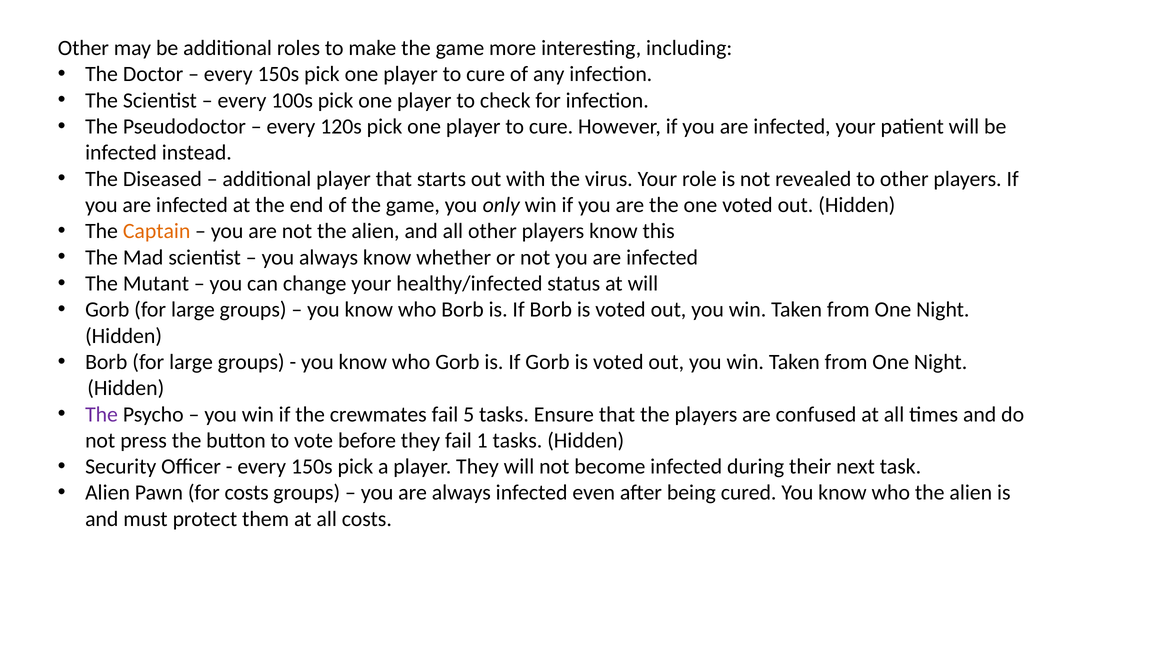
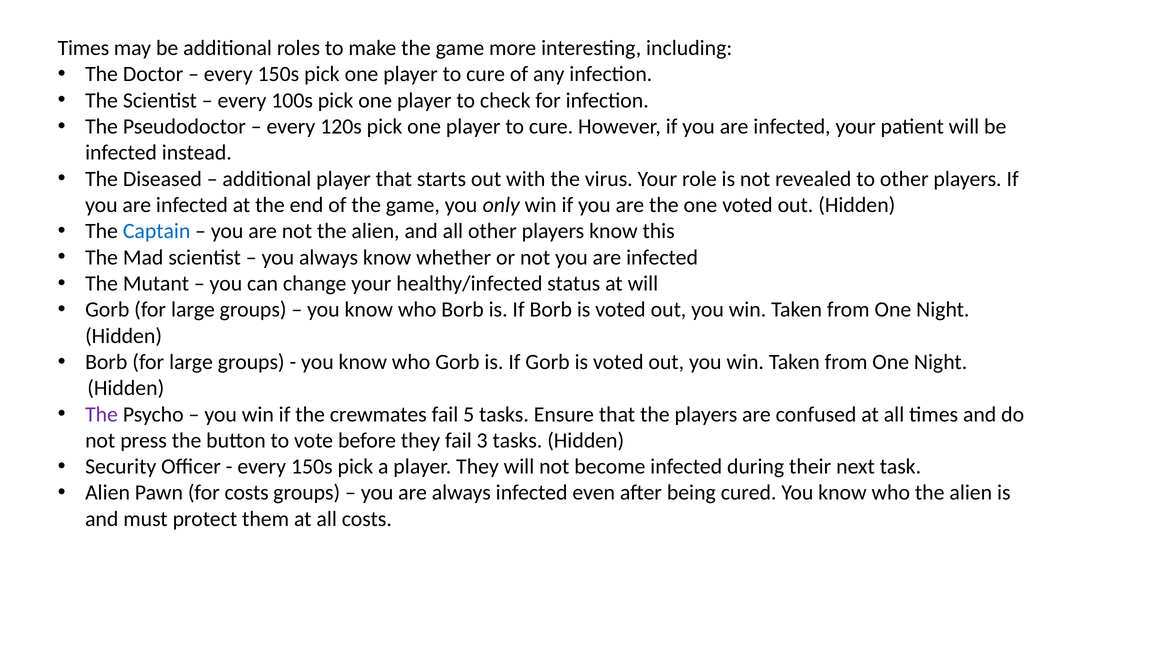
Other: Other -> Times (83, 48)
Captain colour: orange -> blue (157, 231)
1: 1 -> 3 (482, 441)
